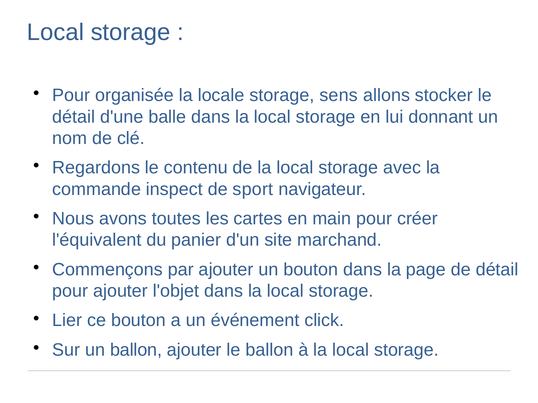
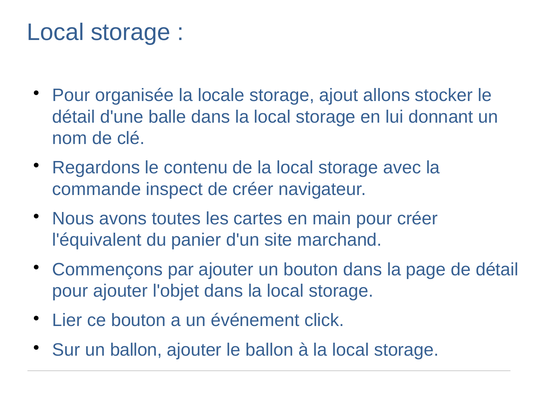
sens: sens -> ajout (339, 95)
de sport: sport -> créer (253, 189)
